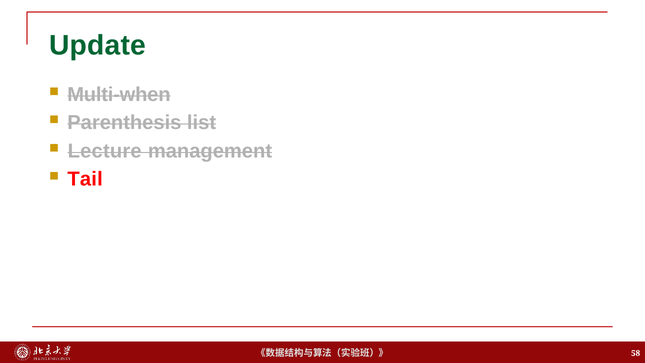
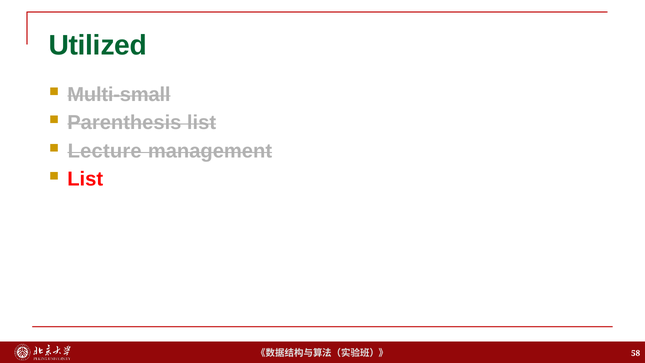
Update: Update -> Utilized (98, 45)
Multi-when: Multi-when -> Multi-small (119, 94)
Tail: Tail -> List (85, 179)
